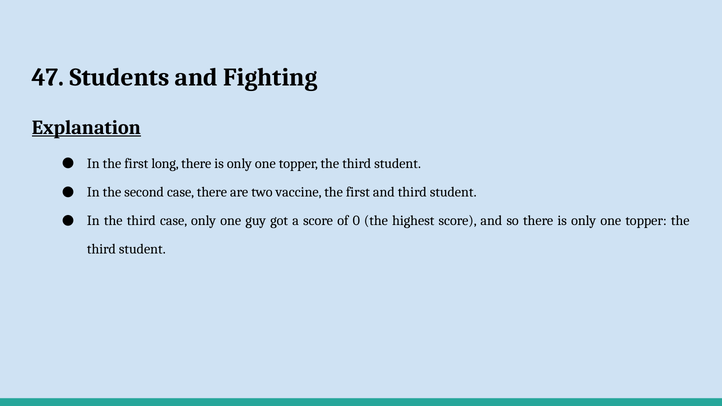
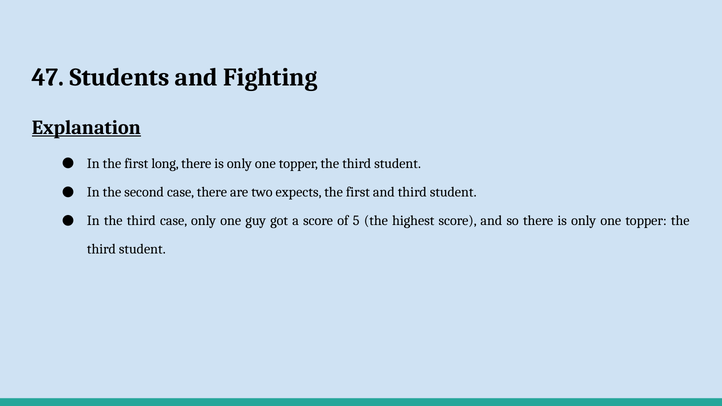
vaccine: vaccine -> expects (299, 192)
0: 0 -> 5 (356, 221)
